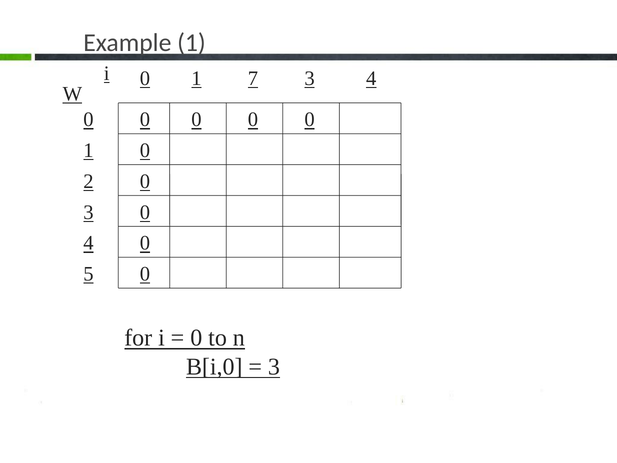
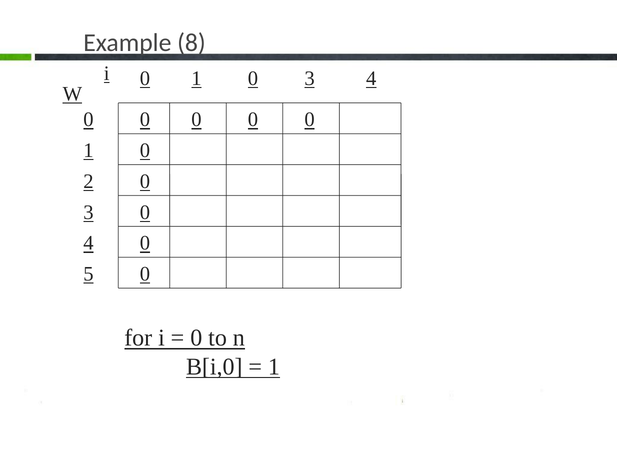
Example 1: 1 -> 8 (191, 43)
0 1 7: 7 -> 0 (253, 78)
3: 3 -> 1 (274, 367)
